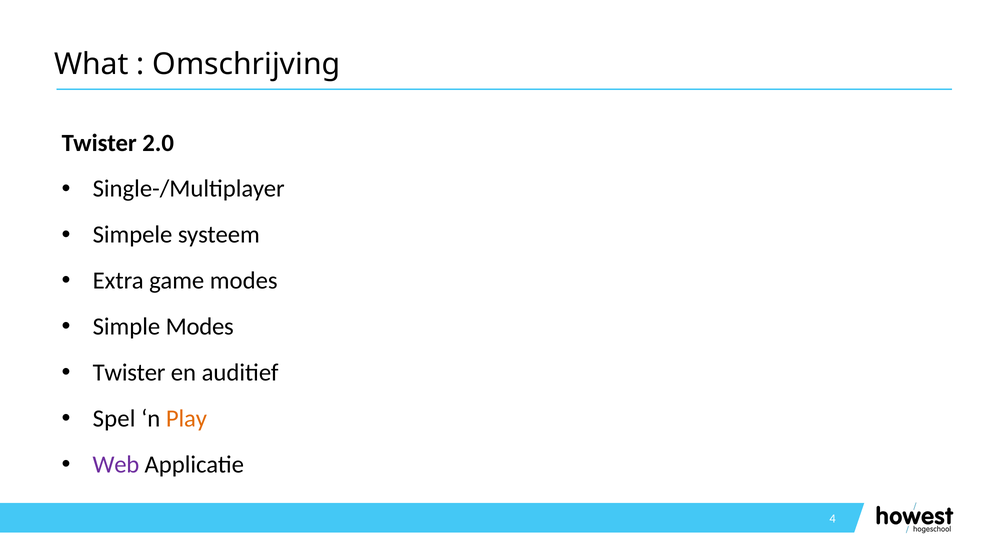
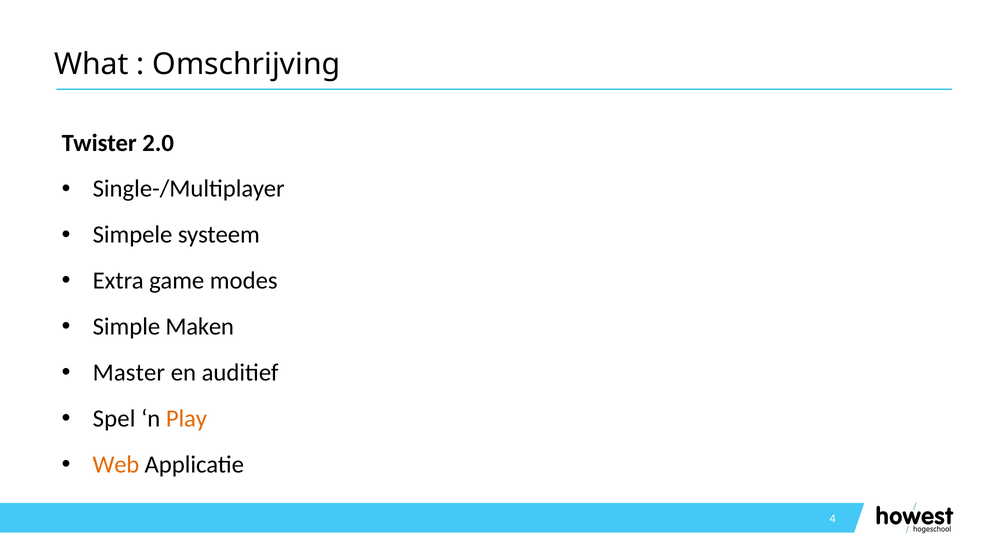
Simple Modes: Modes -> Maken (200, 327)
Twister: Twister -> Master (129, 373)
Web colour: purple -> orange (116, 465)
